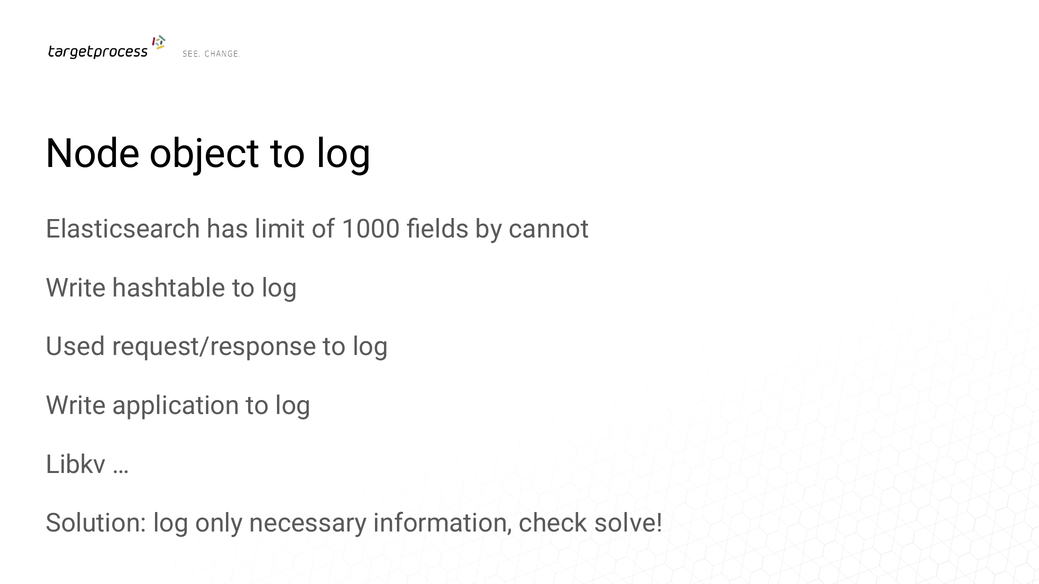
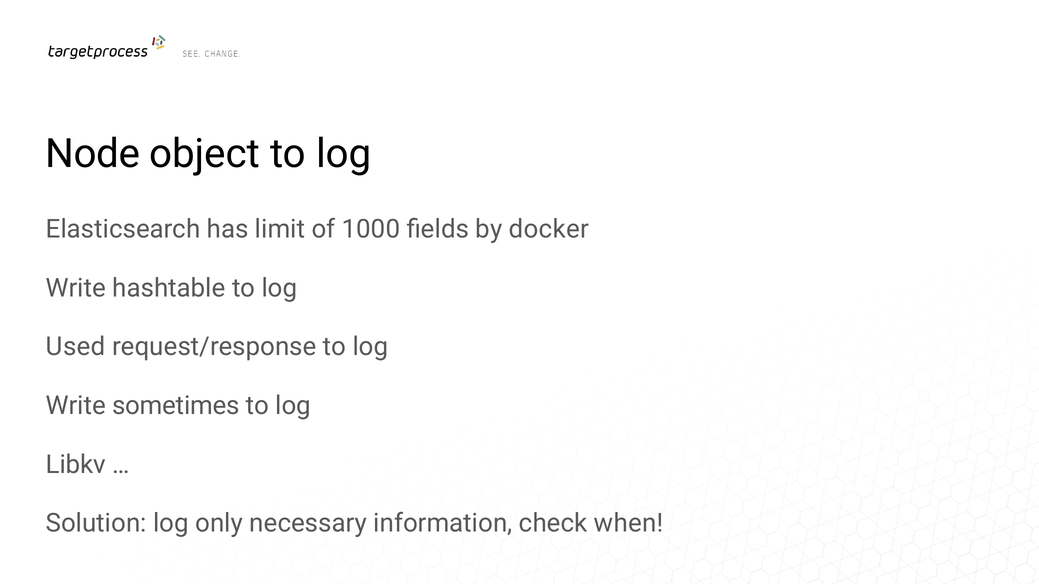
cannot: cannot -> docker (549, 229)
application: application -> sometimes (176, 406)
solve: solve -> when (629, 524)
